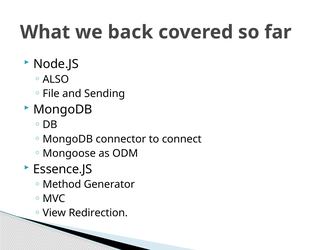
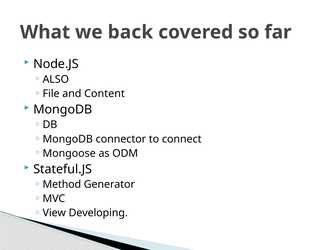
Sending: Sending -> Content (105, 93)
Essence.JS: Essence.JS -> Stateful.JS (63, 169)
Redirection: Redirection -> Developing (98, 213)
